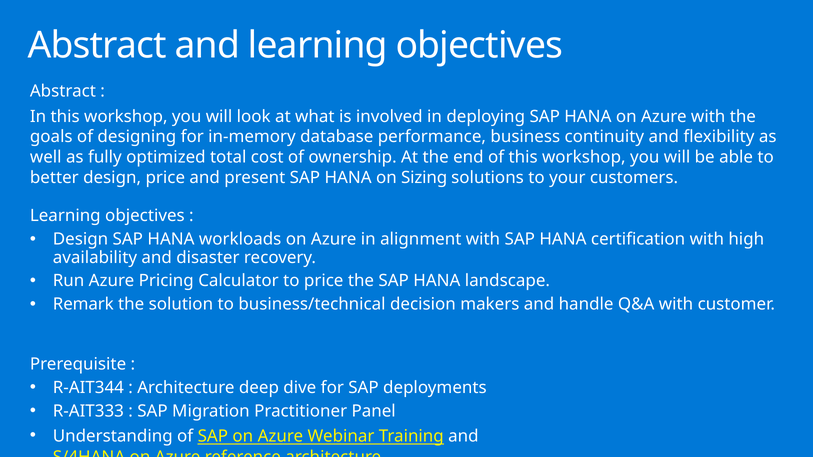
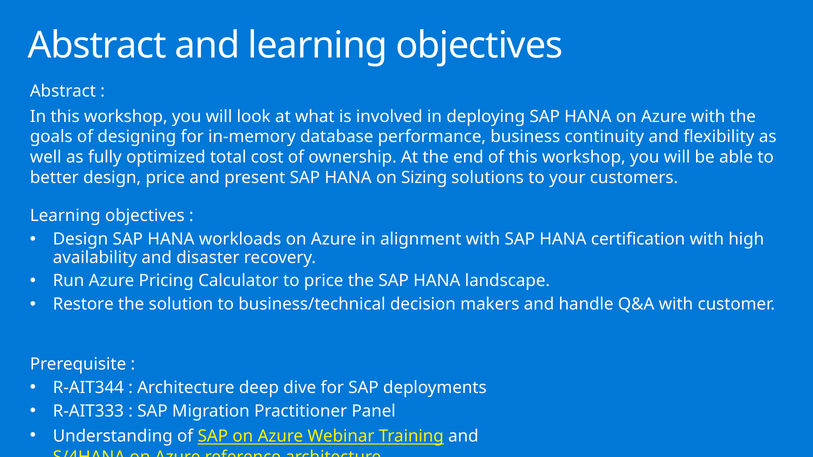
Remark: Remark -> Restore (83, 304)
